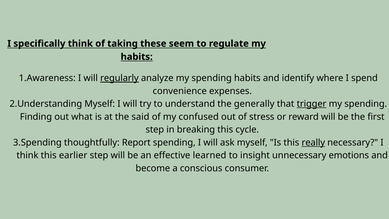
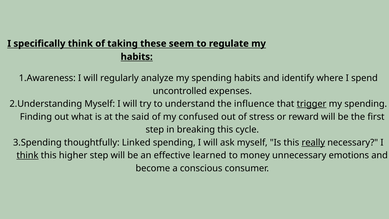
regularly underline: present -> none (119, 78)
convenience: convenience -> uncontrolled (180, 91)
generally: generally -> influence (254, 104)
Report: Report -> Linked (136, 142)
think underline: none -> present (27, 155)
earlier: earlier -> higher (73, 155)
insight: insight -> money (255, 155)
